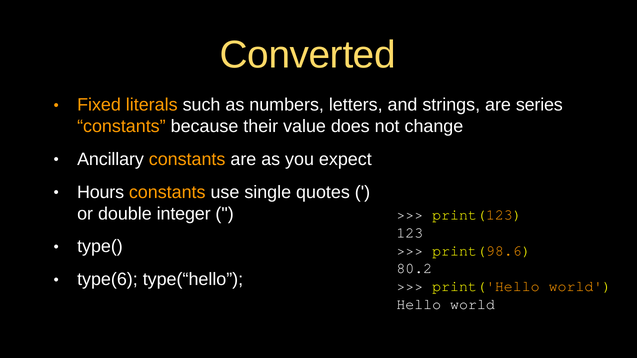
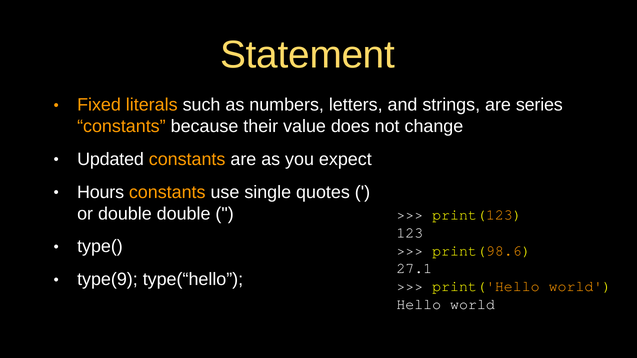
Converted: Converted -> Statement (308, 55)
Ancillary: Ancillary -> Updated (111, 159)
double integer: integer -> double (184, 214)
80.2: 80.2 -> 27.1 (414, 269)
type(6: type(6 -> type(9 (107, 280)
